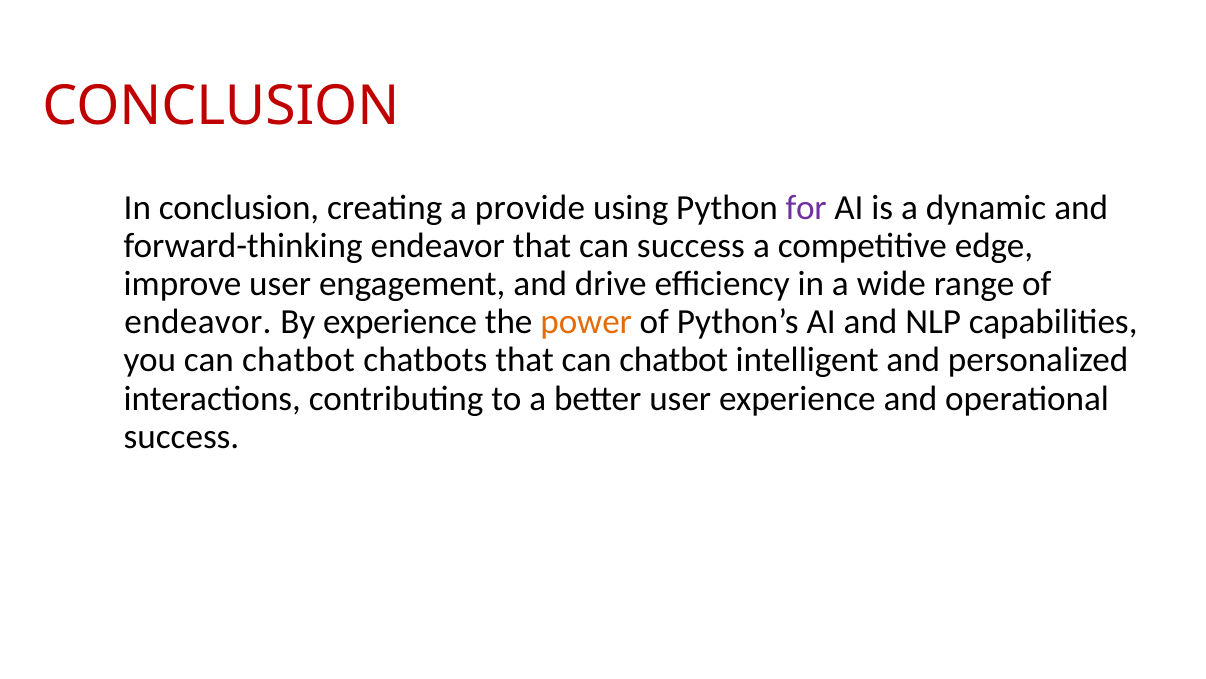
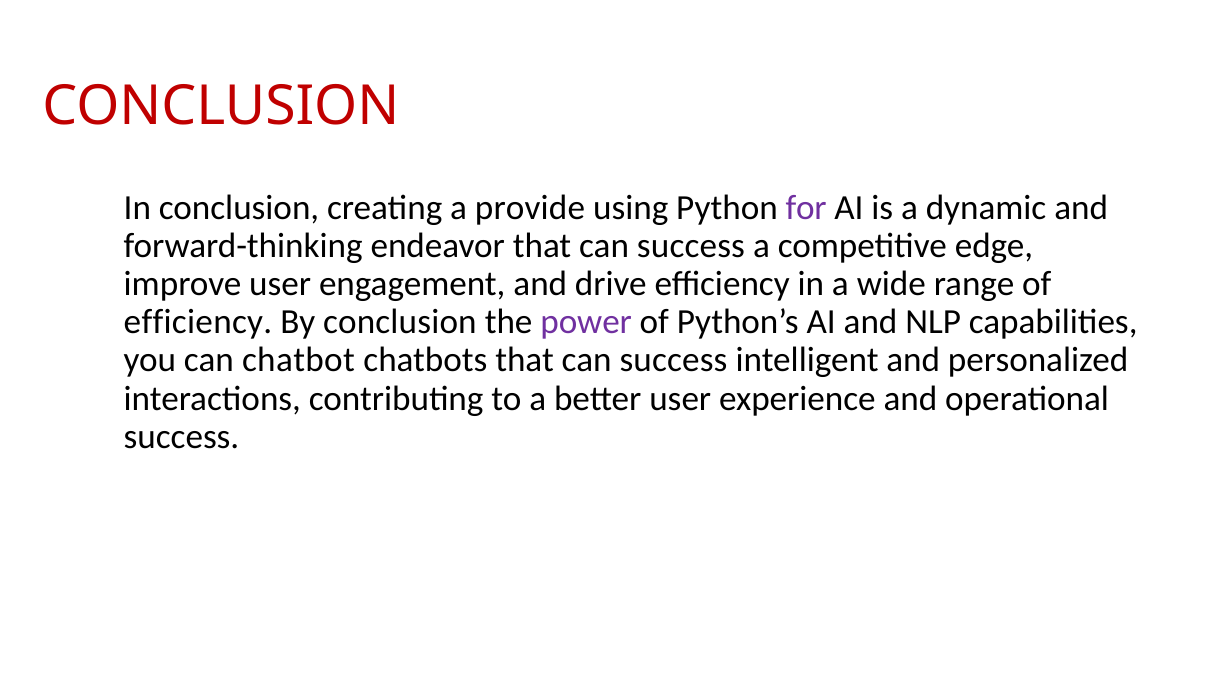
endeavor: endeavor -> efficiency (198, 322)
By experience: experience -> conclusion (400, 322)
power colour: orange -> purple (586, 322)
chatbots that can chatbot: chatbot -> success (674, 360)
